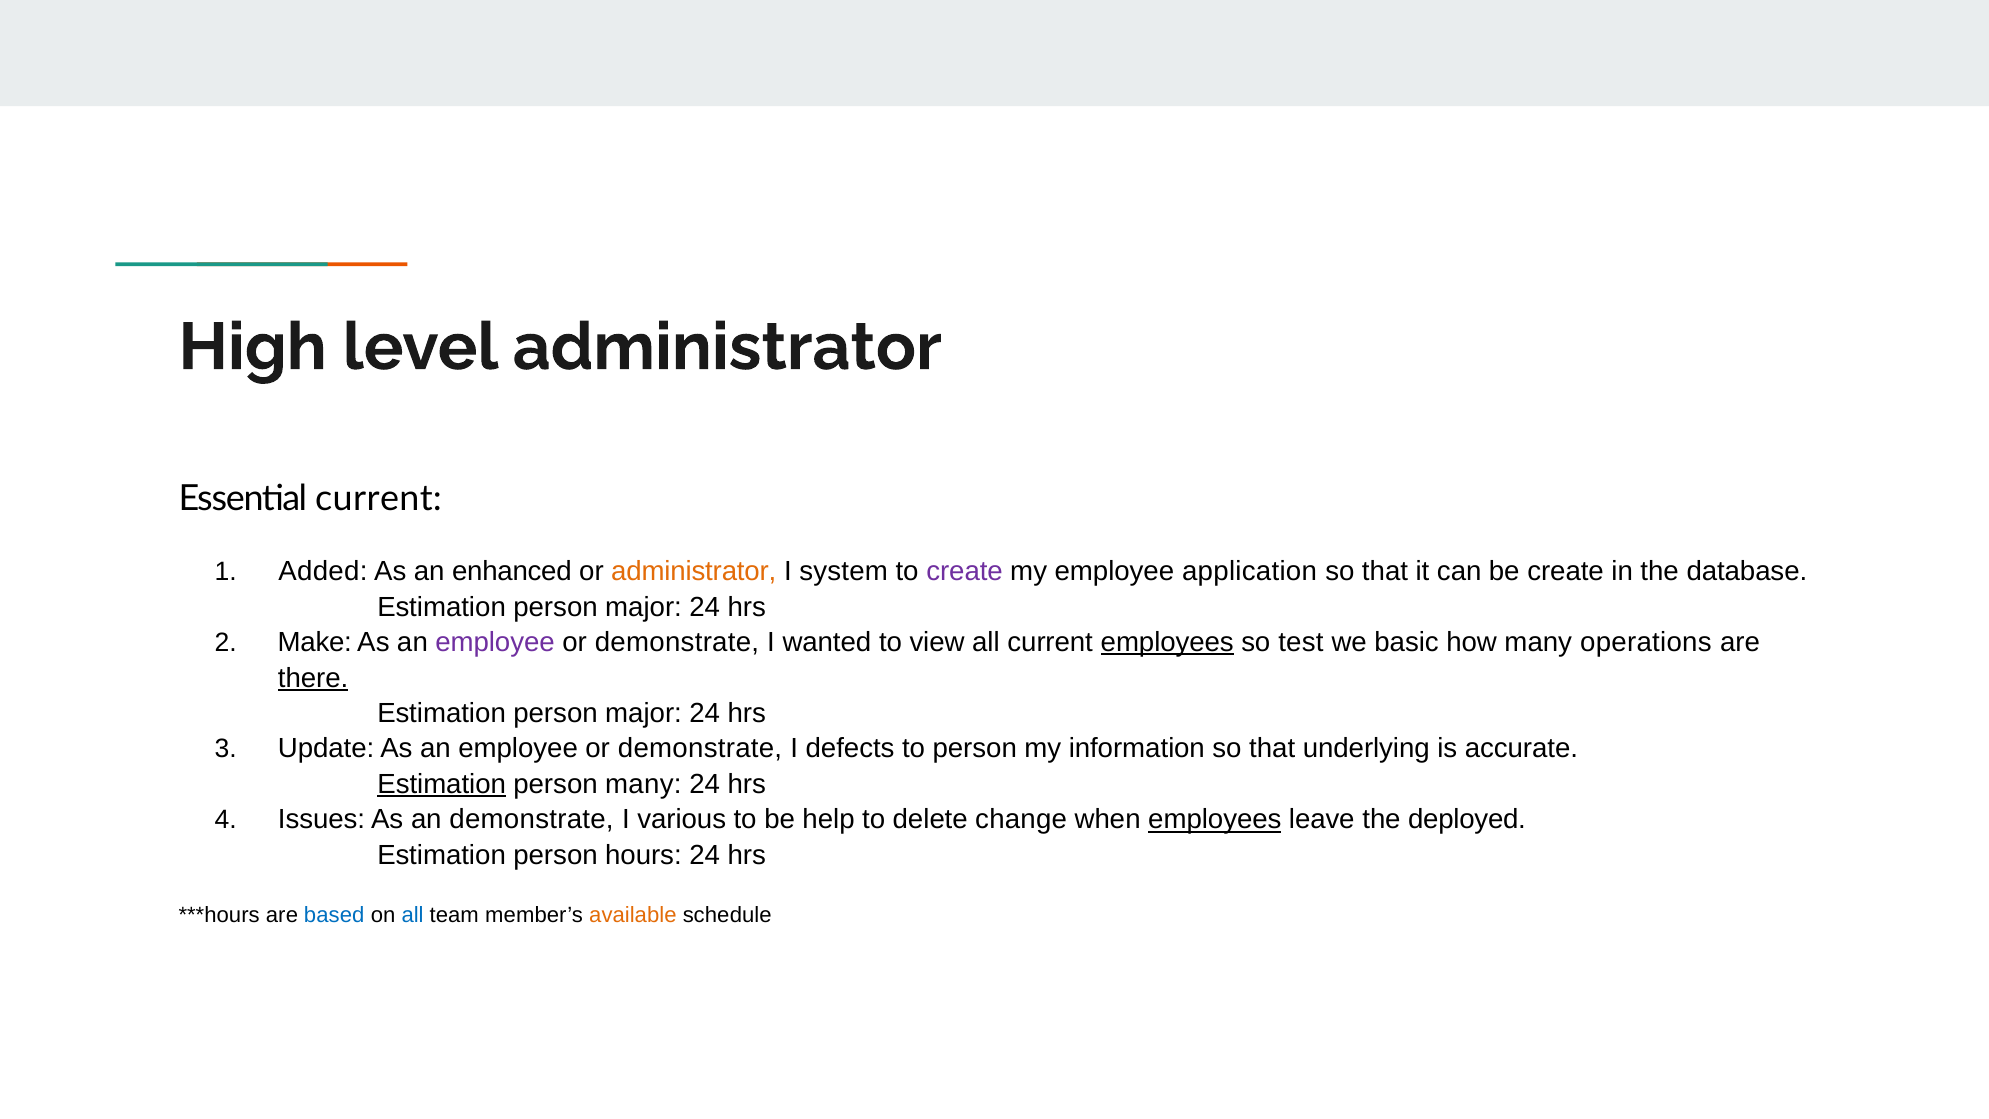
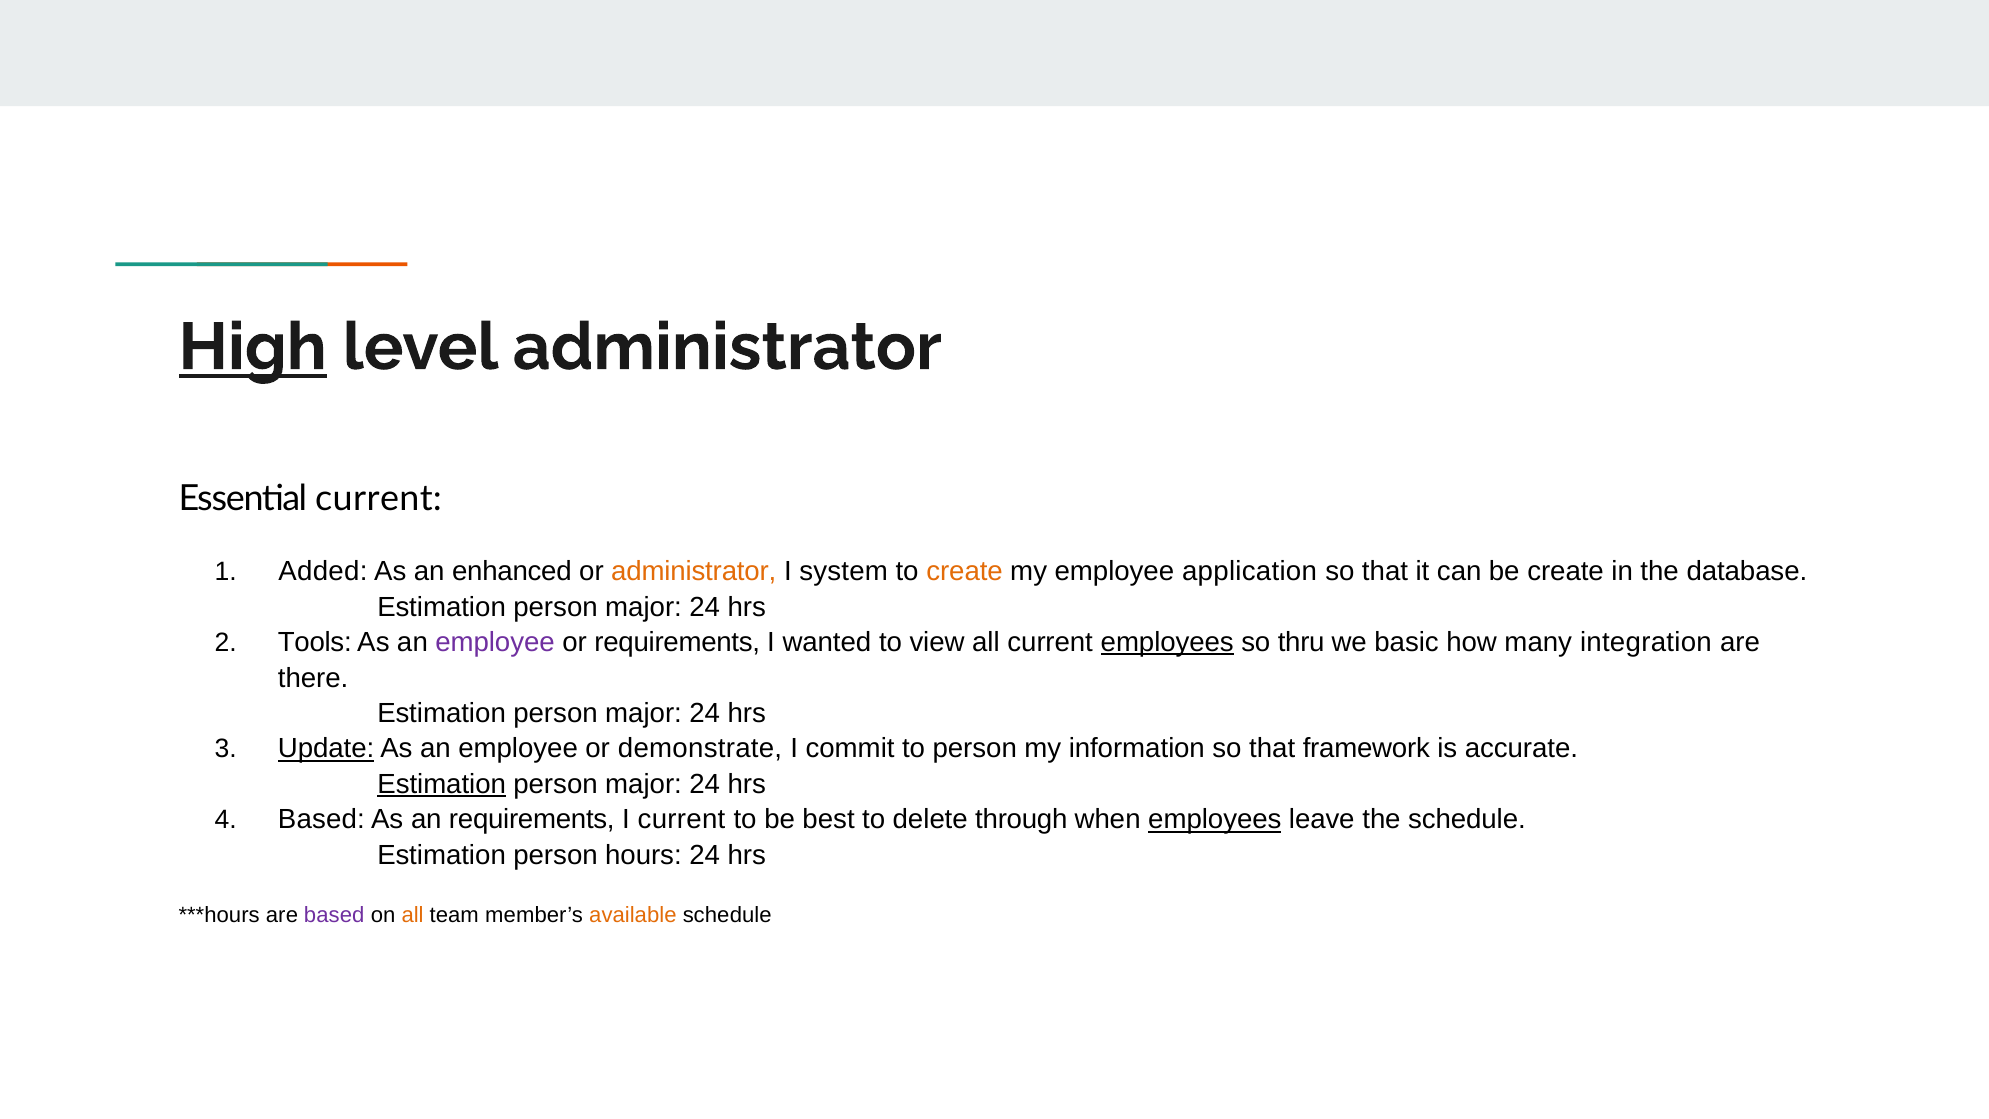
High underline: none -> present (253, 347)
create colour: purple -> orange (965, 571)
Make: Make -> Tools (315, 642)
demonstrate: demonstrate -> requirements (677, 642)
test: test -> thru (1301, 642)
operations: operations -> integration (1646, 642)
there underline: present -> none (313, 678)
Update underline: none -> present (326, 749)
defects: defects -> commit (850, 749)
underlying: underlying -> framework (1366, 749)
many: many -> major (644, 784)
Issues: Issues -> Based (321, 820)
an demonstrate: demonstrate -> requirements (532, 820)
I various: various -> current (682, 820)
help: help -> best (829, 820)
change: change -> through (1021, 820)
the deployed: deployed -> schedule (1467, 820)
based colour: blue -> purple (334, 915)
all colour: blue -> orange (413, 915)
